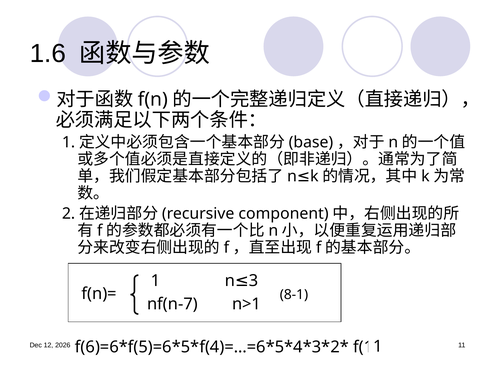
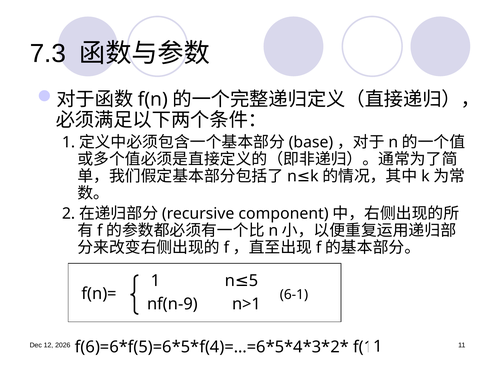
1.6: 1.6 -> 7.3 (48, 54)
3: 3 -> 5 (254, 281)
8-1: 8-1 -> 6-1 (294, 295)
nf(n-7: nf(n-7 -> nf(n-9 (172, 304)
